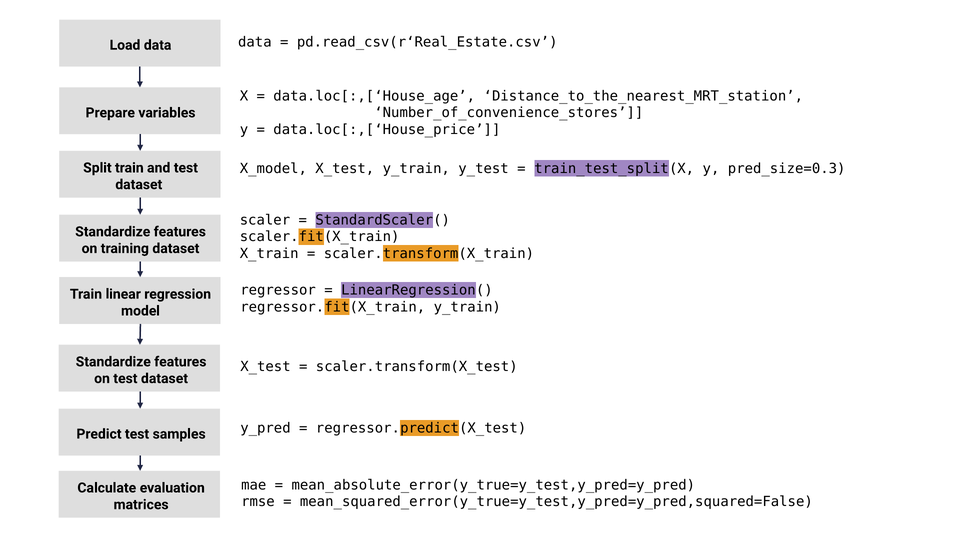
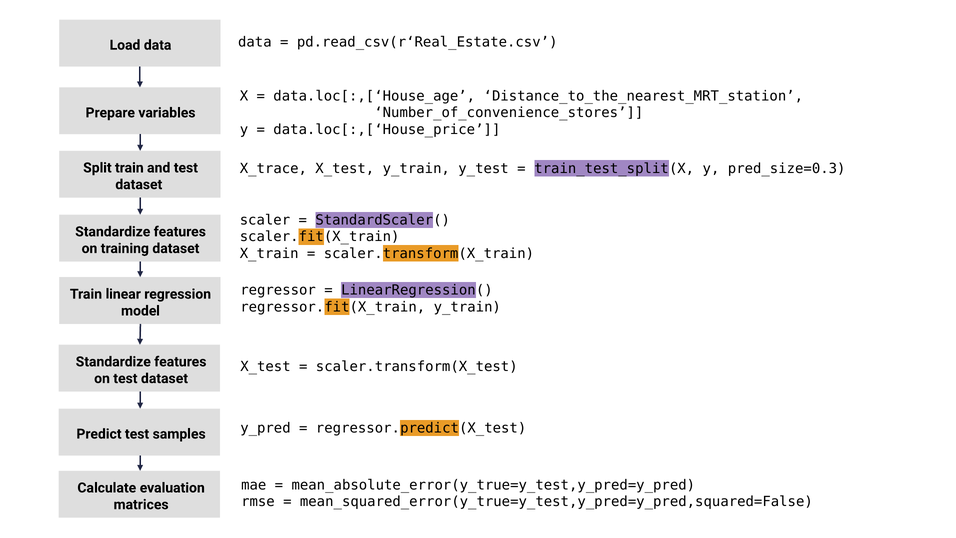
X_model: X_model -> X_trace (273, 168)
